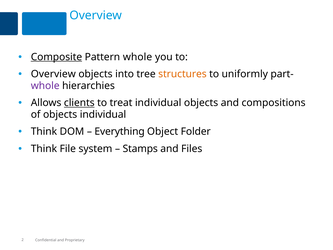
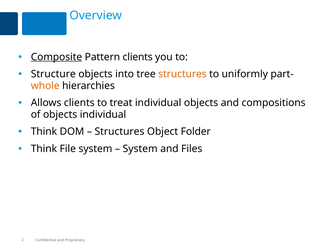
Pattern whole: whole -> clients (138, 57)
Overview: Overview -> Structure (53, 74)
whole colour: purple -> orange (45, 86)
clients underline: present -> none (79, 103)
Everything: Everything -> Structures (119, 131)
Stamps: Stamps -> System (140, 149)
